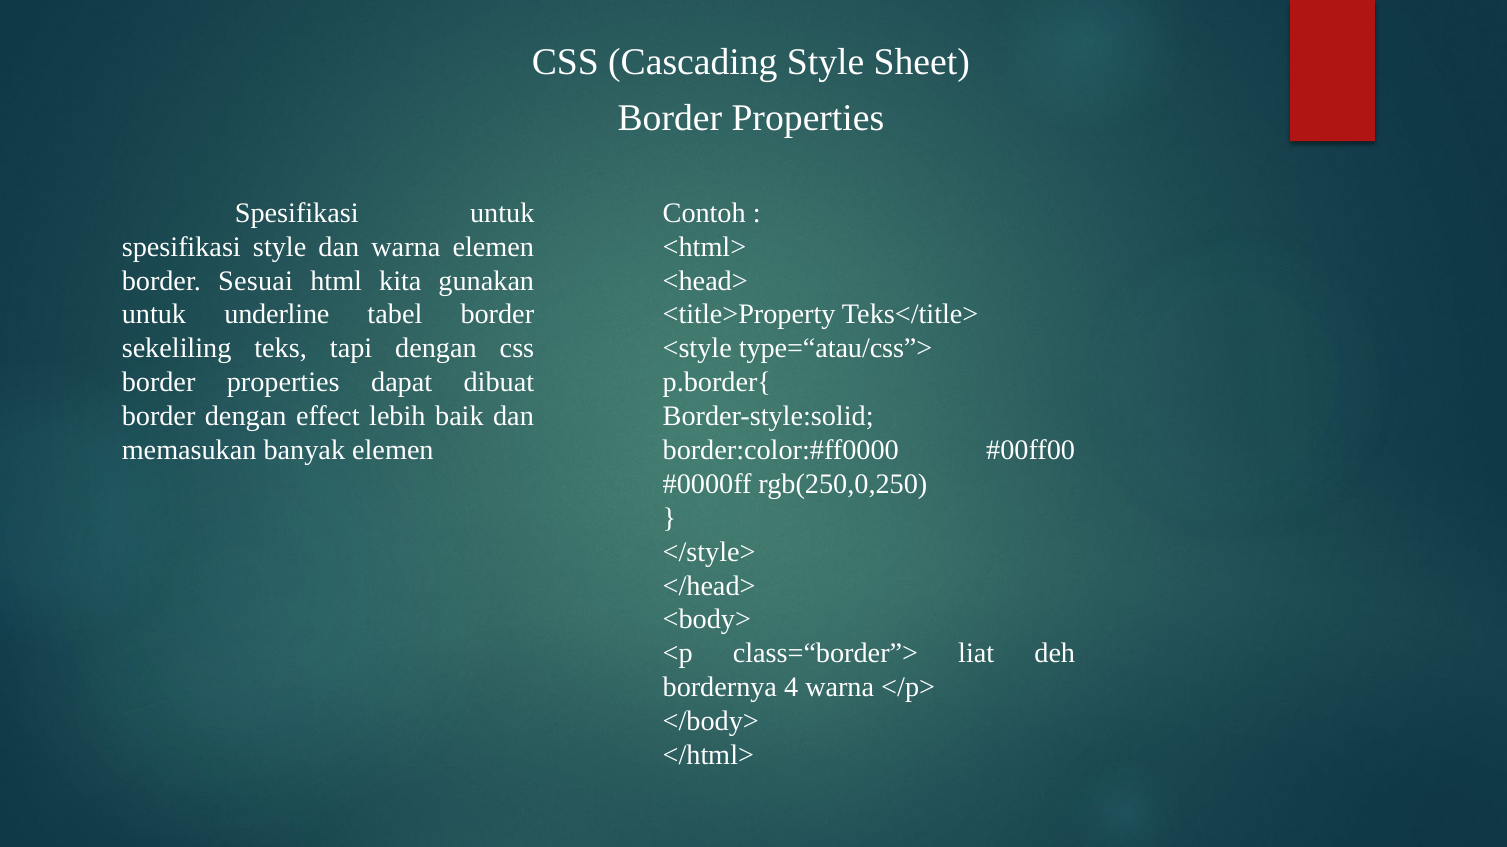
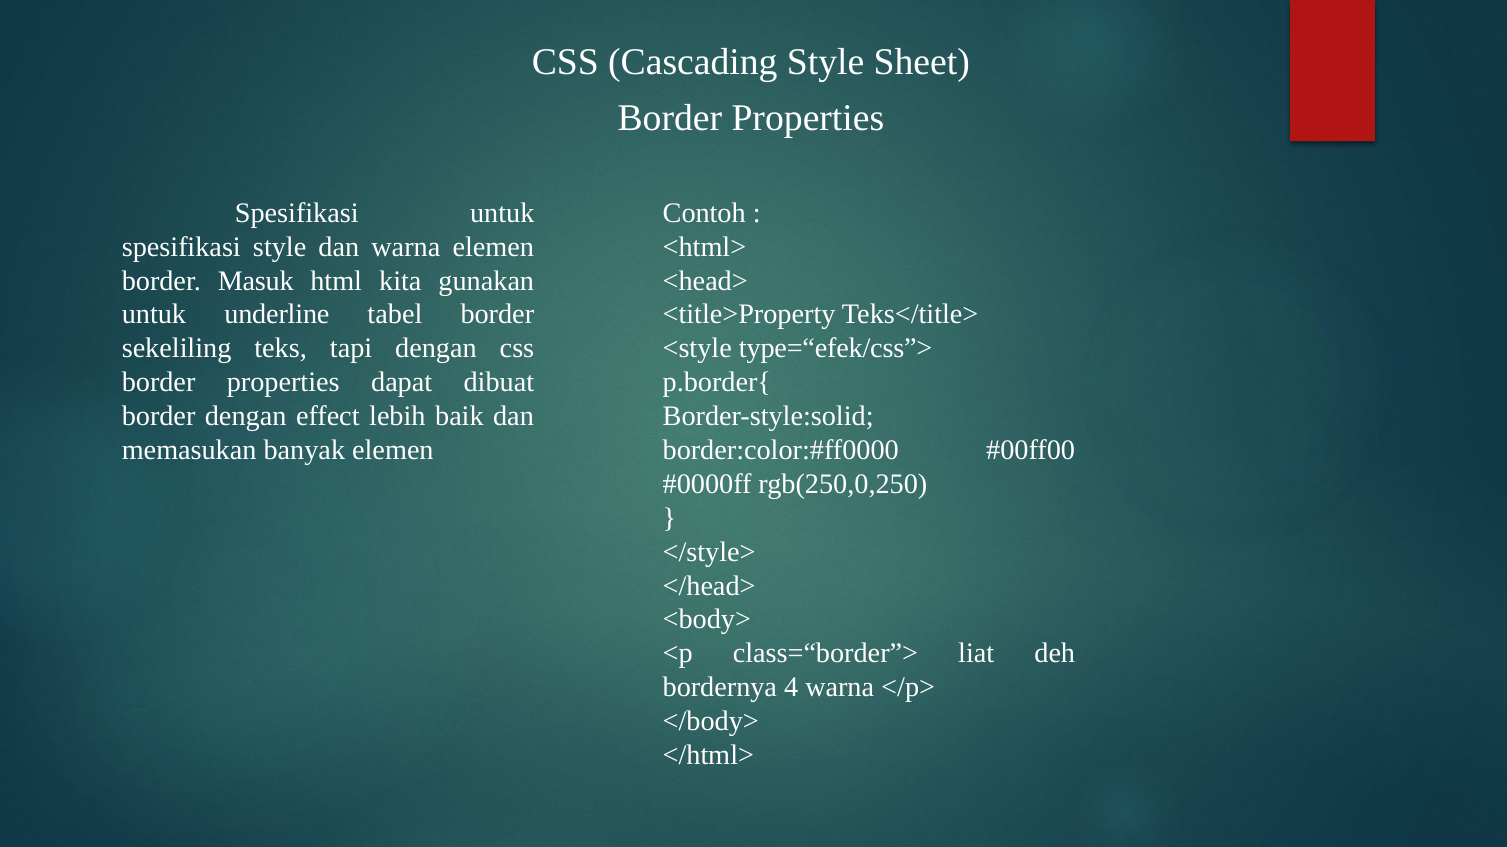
Sesuai: Sesuai -> Masuk (256, 281)
type=“atau/css”>: type=“atau/css”> -> type=“efek/css”> (836, 349)
